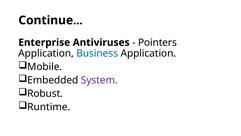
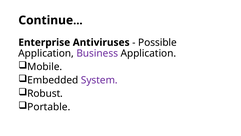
Pointers: Pointers -> Possible (157, 42)
Business colour: blue -> purple (97, 53)
Runtime: Runtime -> Portable (49, 107)
